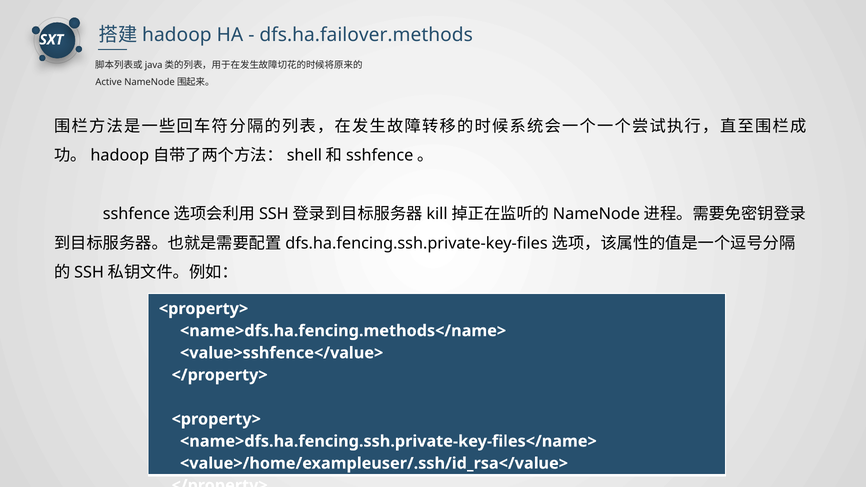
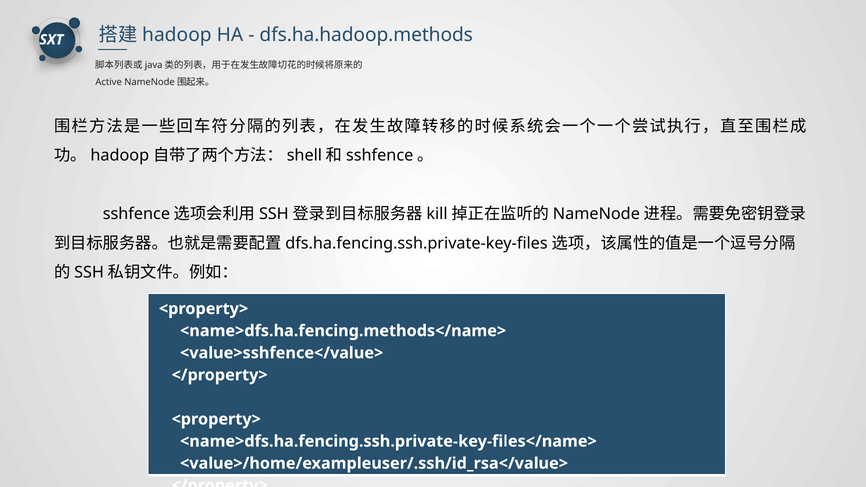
dfs.ha.failover.methods: dfs.ha.failover.methods -> dfs.ha.hadoop.methods (366, 35)
